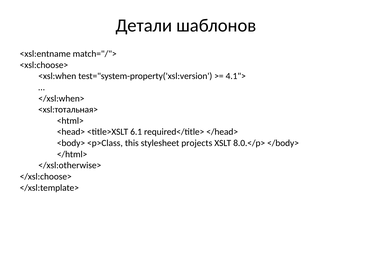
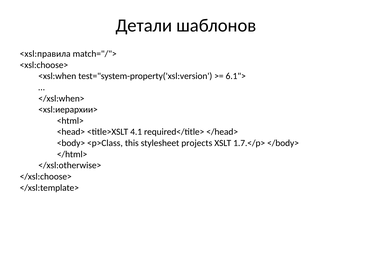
<xsl:entname: <xsl:entname -> <xsl:правила (45, 54)
4.1">: 4.1"> -> 6.1"> (236, 76)
<xsl:тотальная>: <xsl:тотальная> -> <xsl:иерархии> (68, 110)
6.1: 6.1 -> 4.1 (136, 132)
8.0.</p>: 8.0.</p> -> 1.7.</p> (249, 143)
